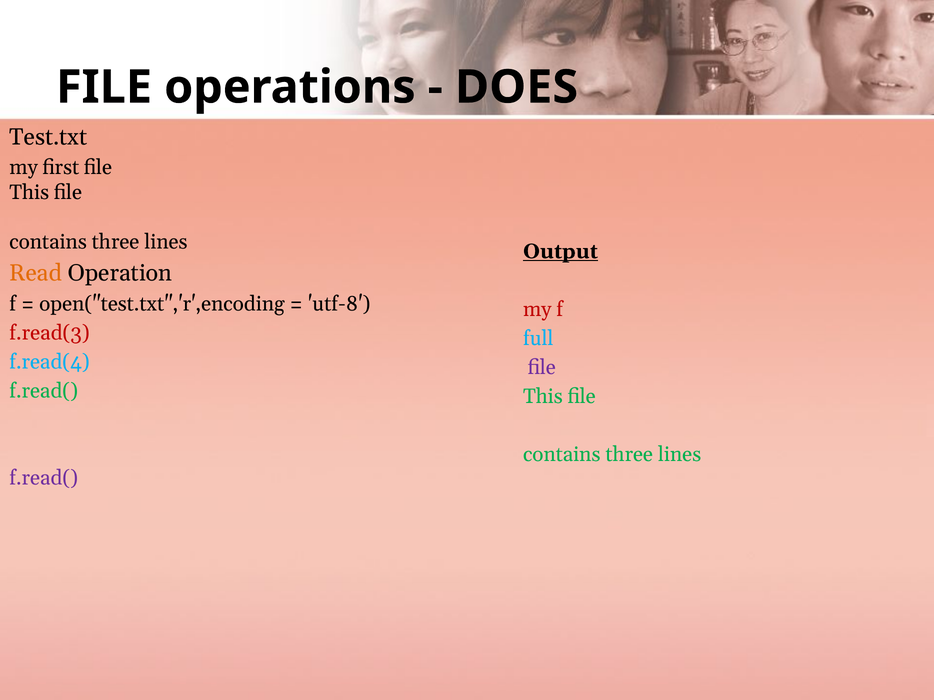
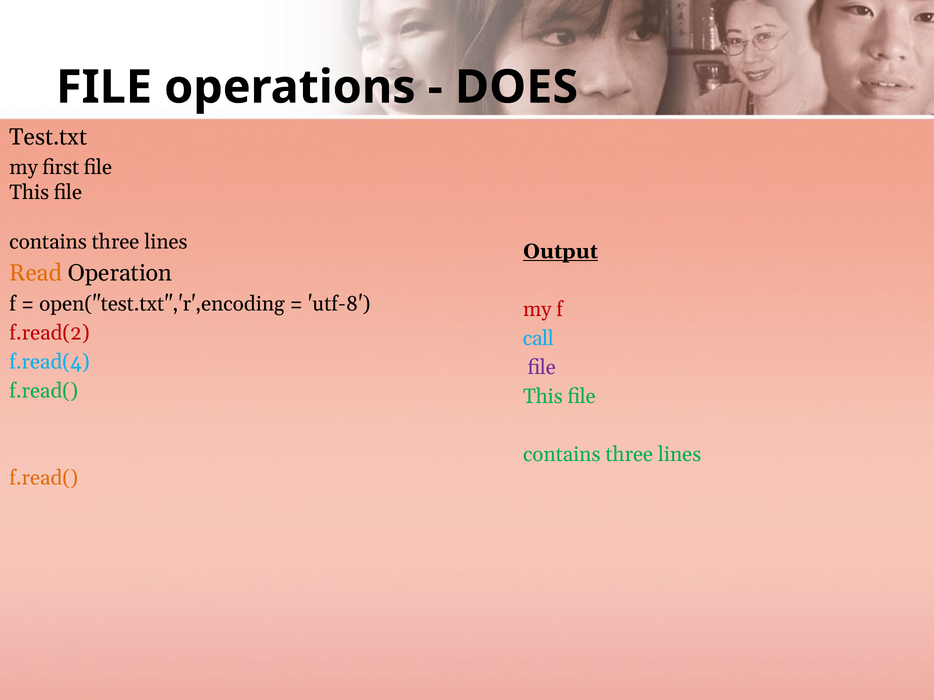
f.read(3: f.read(3 -> f.read(2 (49, 333)
full: full -> call (538, 339)
f.read( colour: purple -> orange (44, 478)
